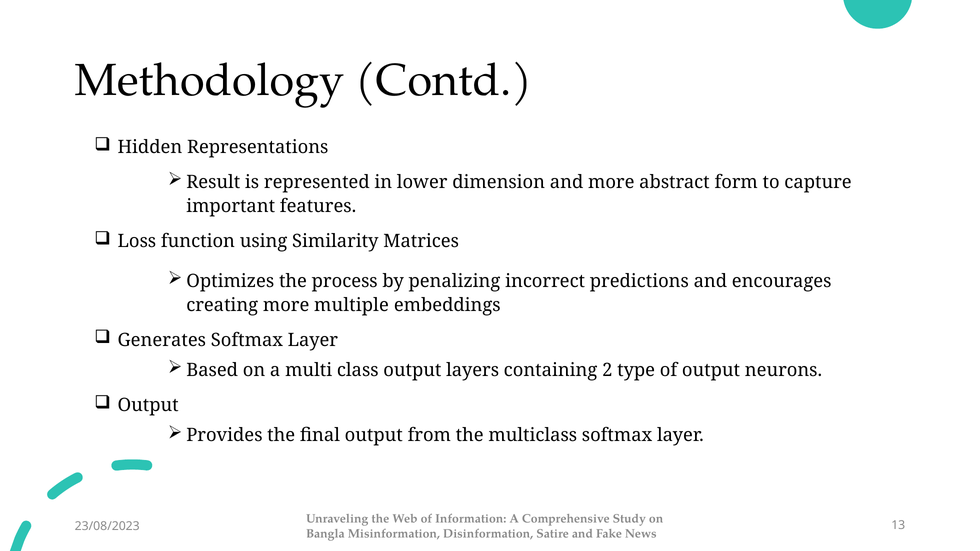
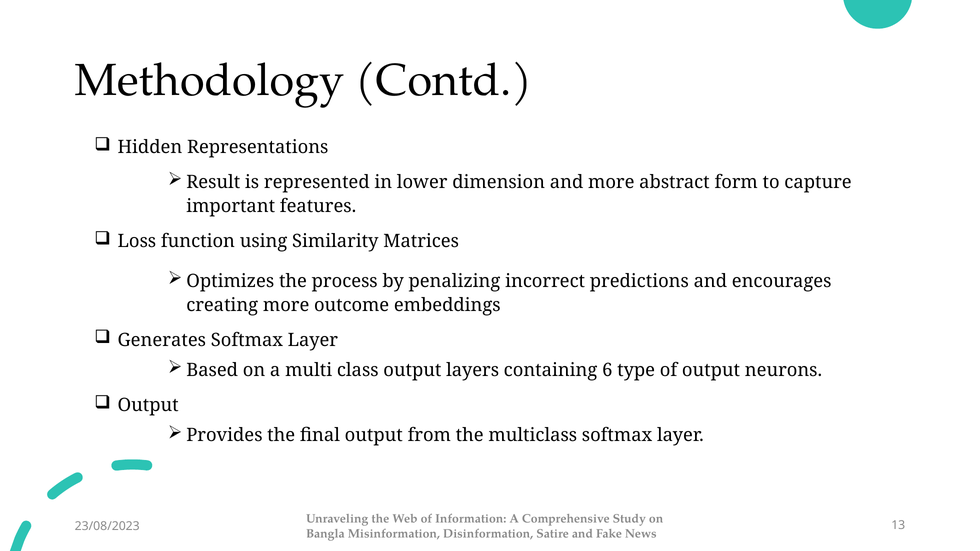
multiple: multiple -> outcome (352, 305)
2: 2 -> 6 (607, 370)
